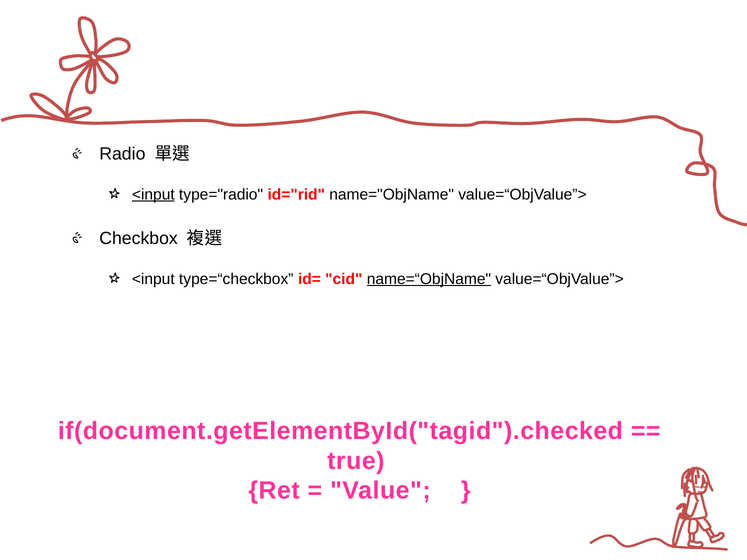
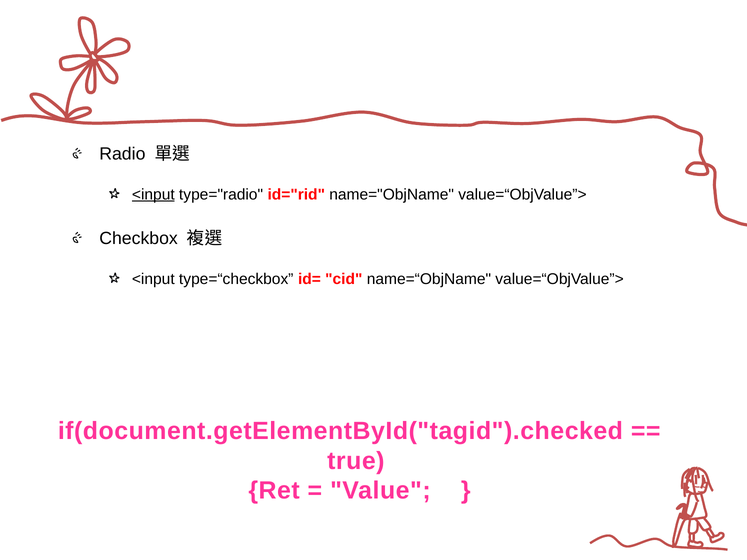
name=“ObjName underline: present -> none (429, 279)
